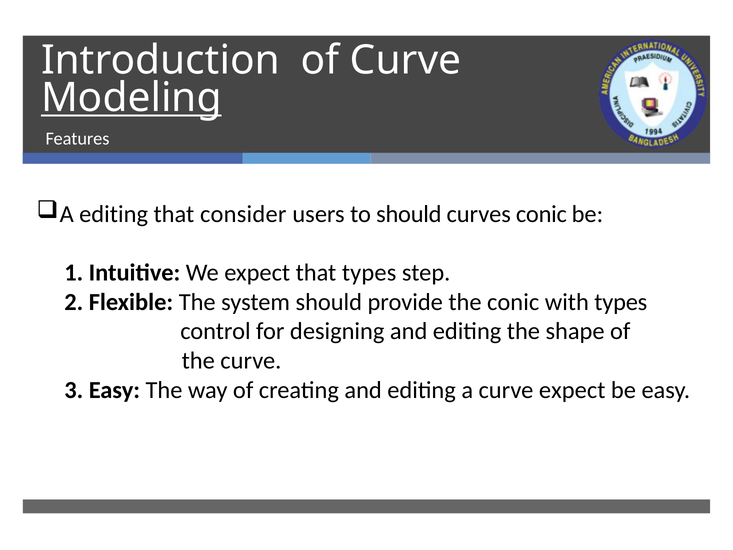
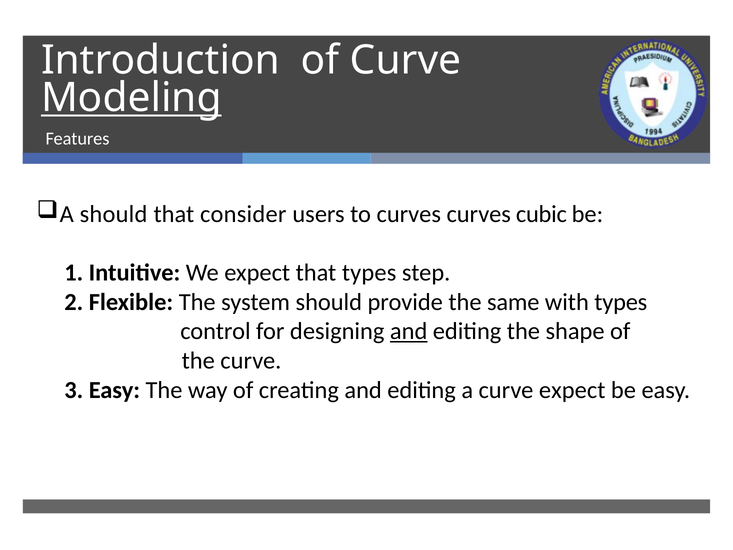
A editing: editing -> should (114, 214)
to should: should -> curves (409, 214)
curves conic: conic -> cubic (541, 214)
the conic: conic -> same (513, 302)
and underline: none -> present (409, 331)
